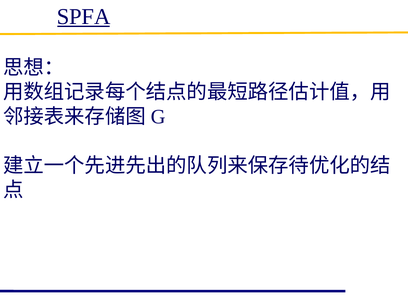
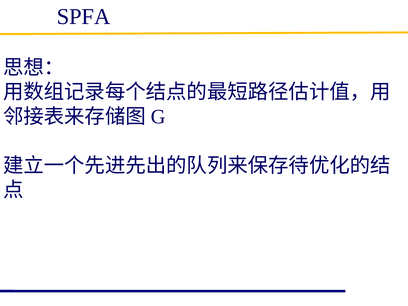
SPFA underline: present -> none (84, 17)
